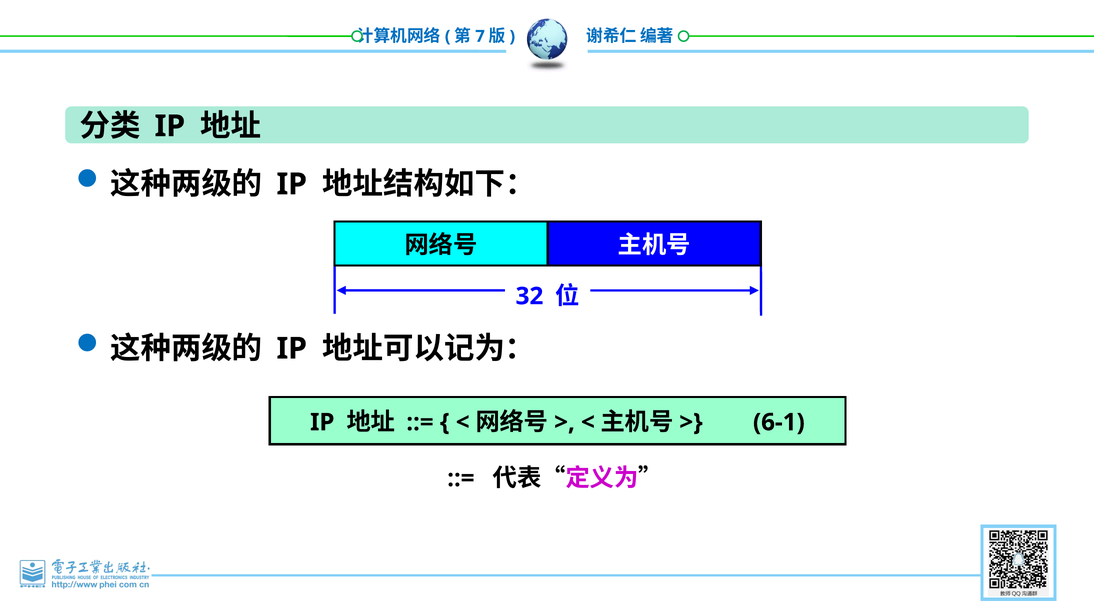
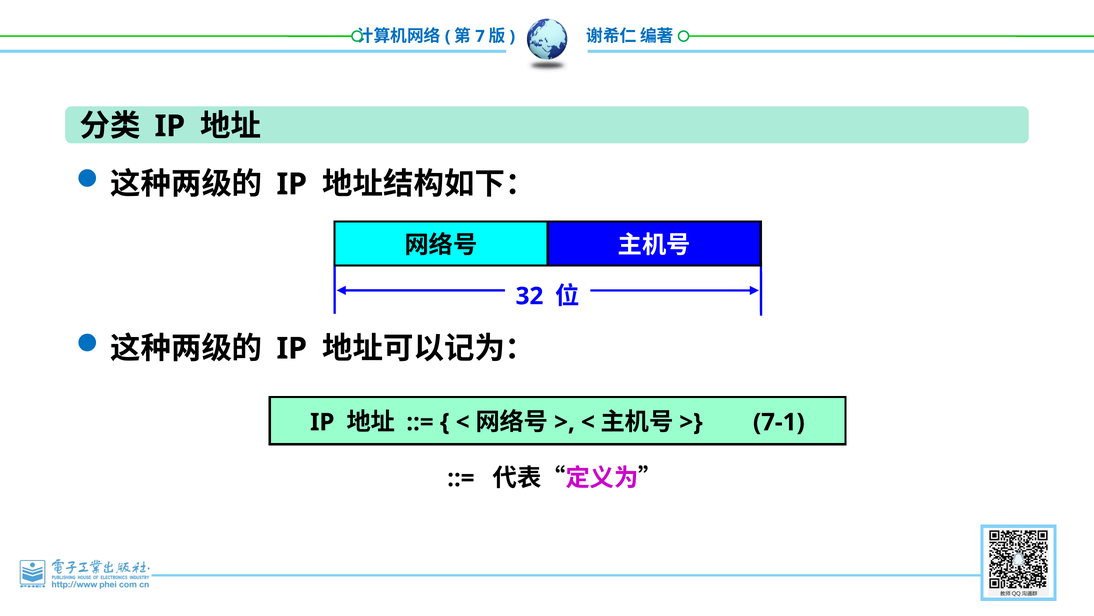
6-1: 6-1 -> 7-1 (779, 422)
